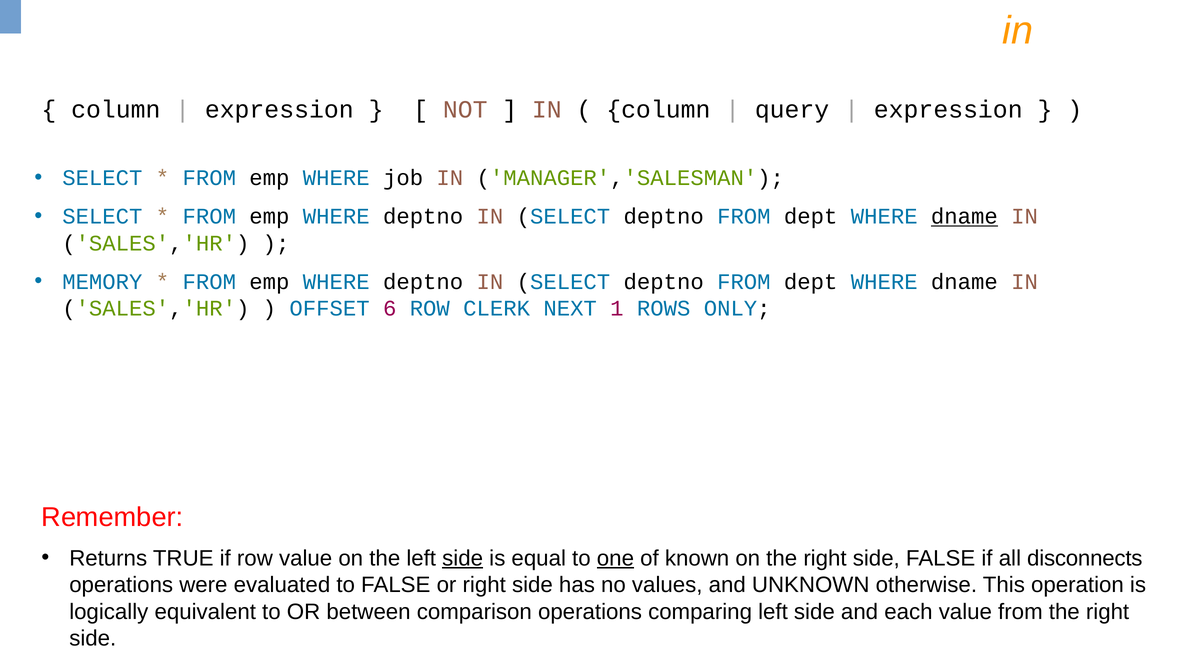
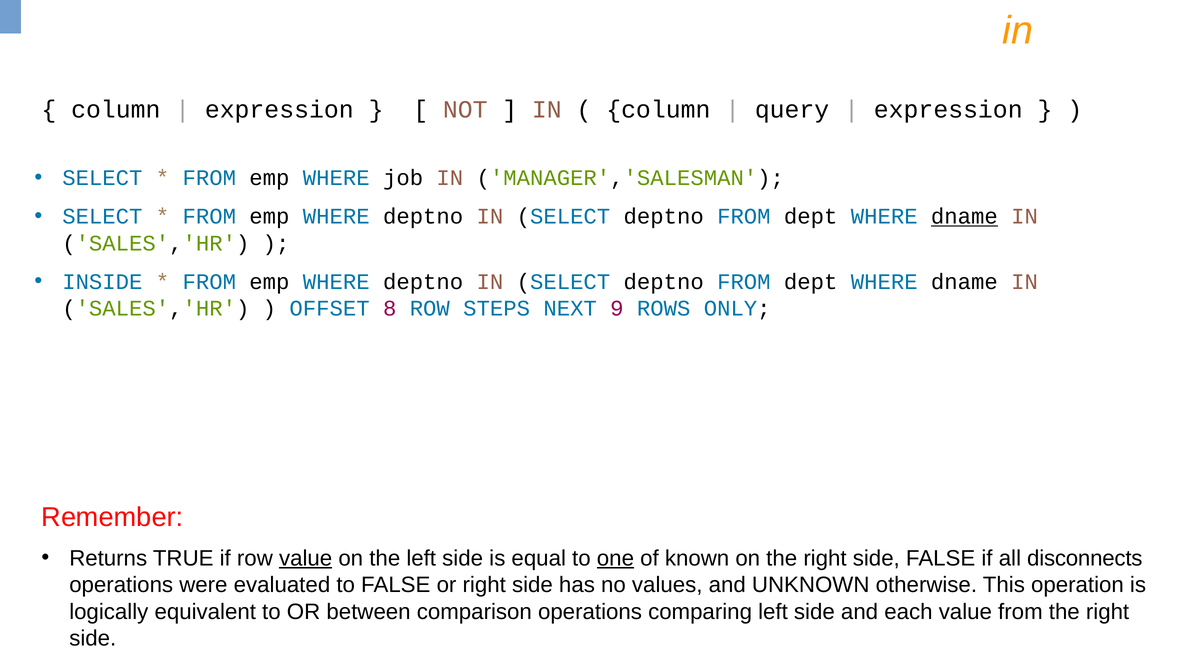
MEMORY: MEMORY -> INSIDE (102, 282)
6: 6 -> 8 (390, 309)
CLERK: CLERK -> STEPS (497, 309)
1: 1 -> 9 (617, 309)
value underline: none -> present (306, 559)
side underline: present -> none (463, 559)
